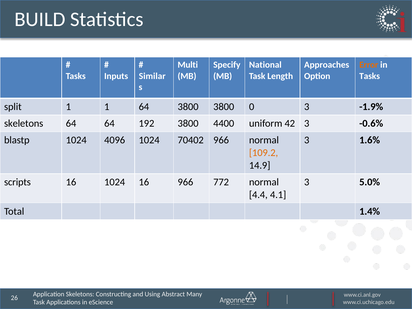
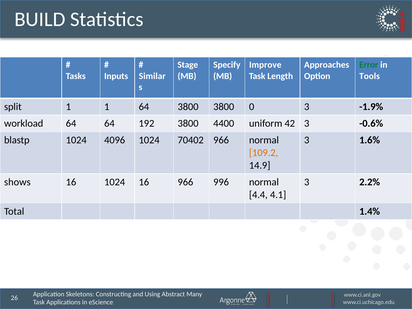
Multi: Multi -> Stage (188, 65)
National: National -> Improve (265, 65)
Error colour: orange -> green (369, 65)
Tasks: Tasks -> Tools (370, 76)
skeletons: skeletons -> workload (24, 124)
scripts: scripts -> shows (17, 182)
772: 772 -> 996 (221, 182)
5.0%: 5.0% -> 2.2% (370, 182)
